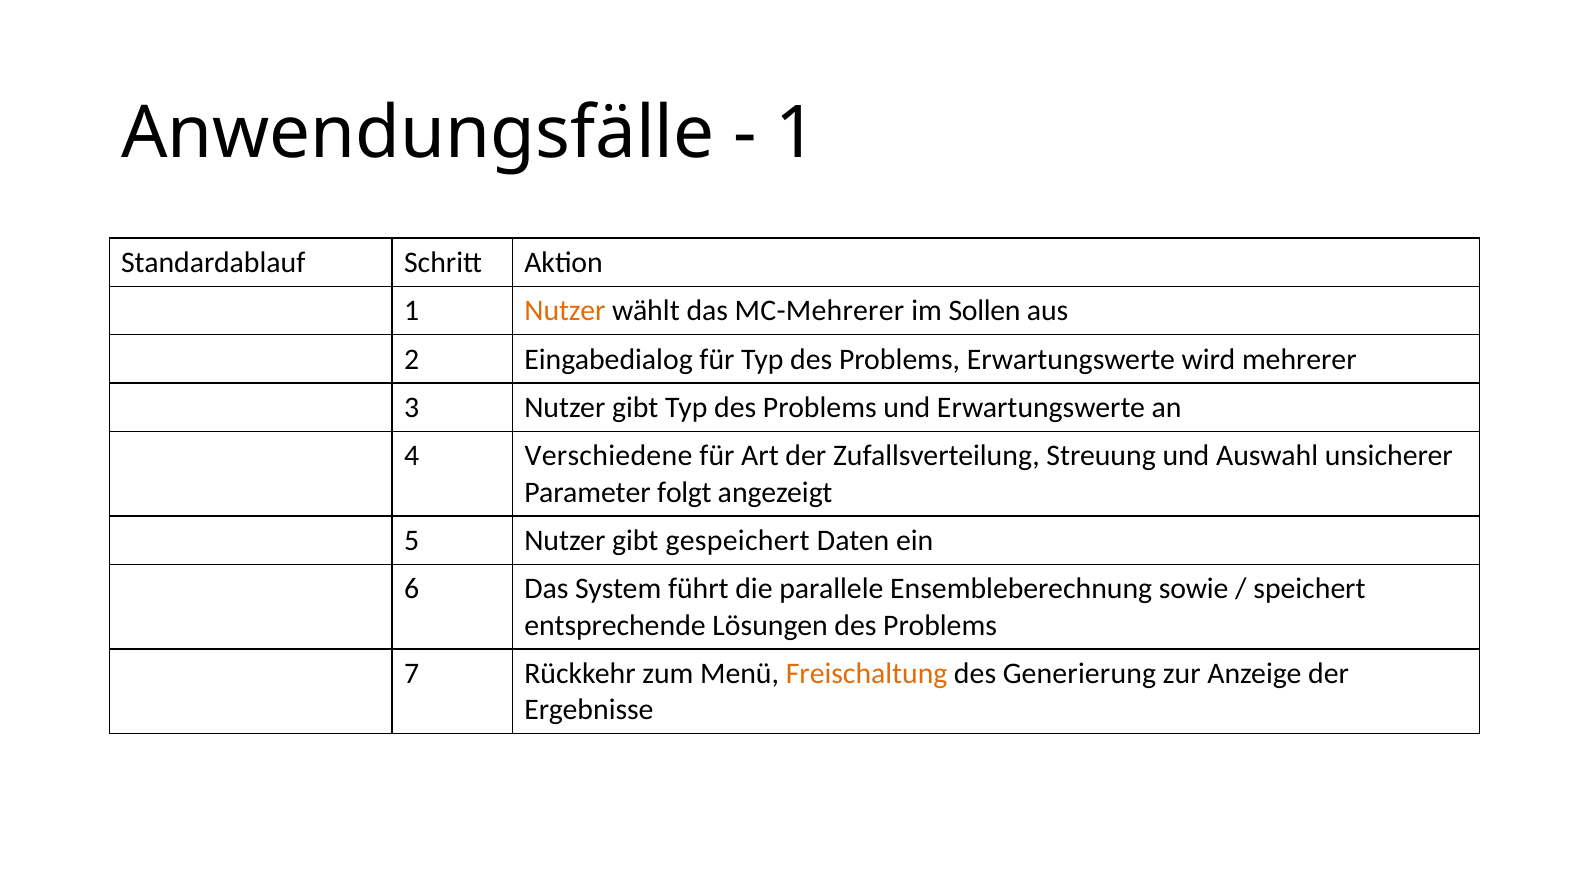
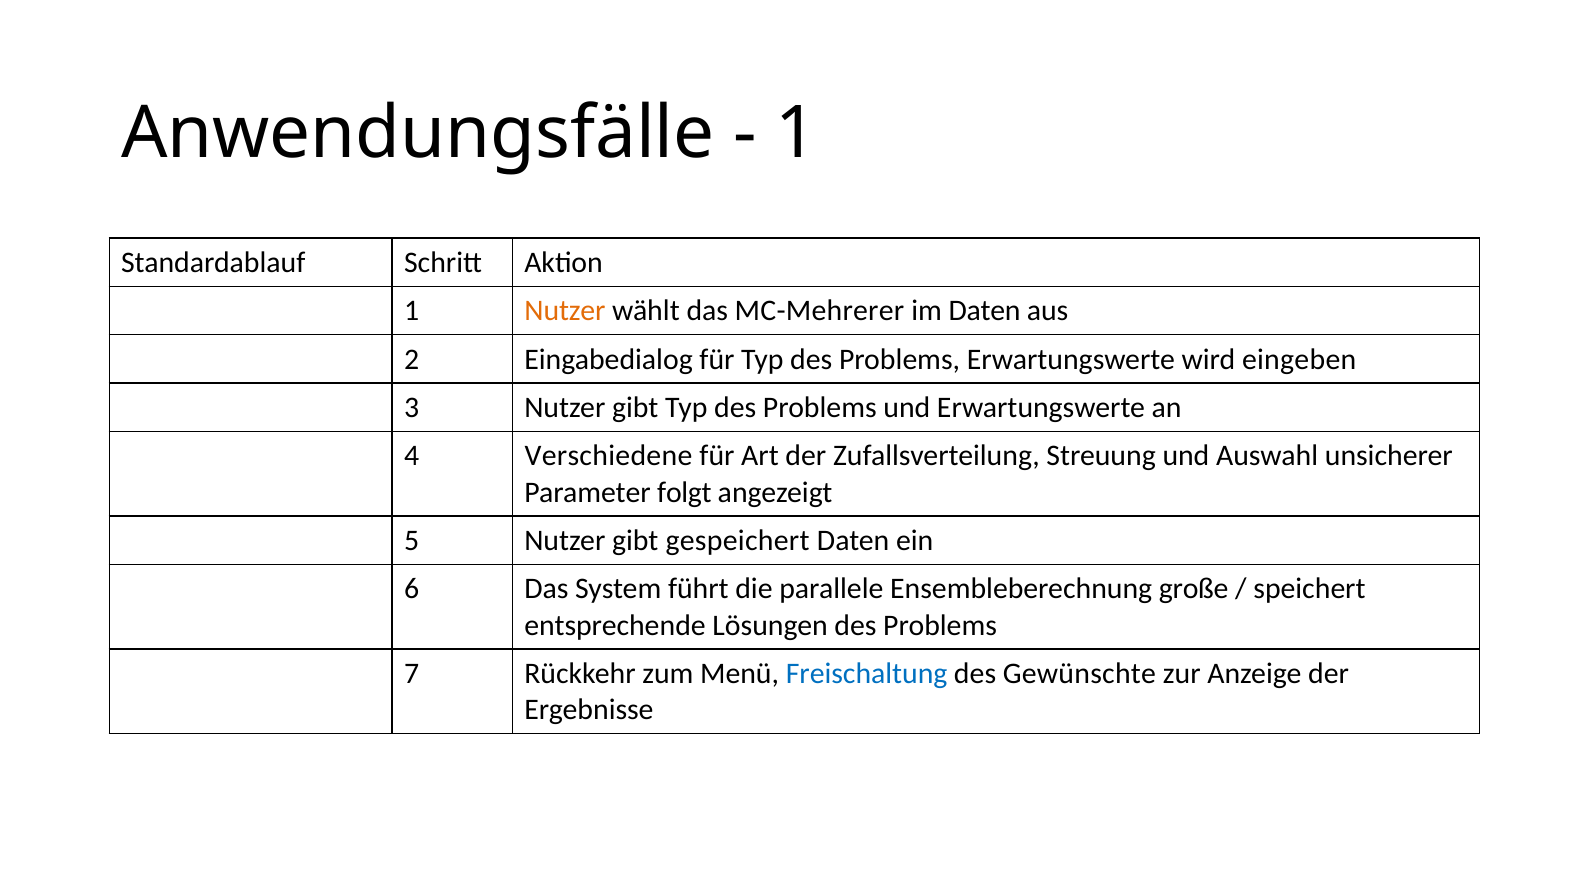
im Sollen: Sollen -> Daten (985, 311)
mehrerer: mehrerer -> eingeben (1299, 359)
sowie: sowie -> große (1194, 589)
Freischaltung colour: orange -> blue (867, 673)
Generierung: Generierung -> Gewünschte (1079, 673)
